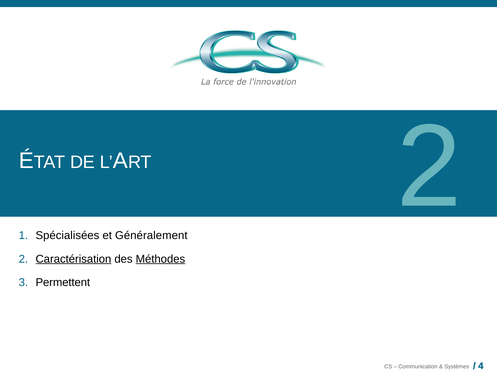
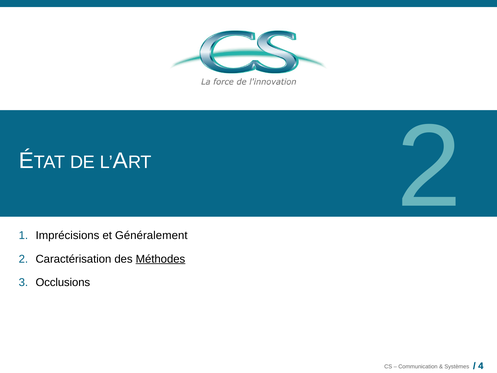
Spécialisées: Spécialisées -> Imprécisions (67, 235)
Caractérisation underline: present -> none (73, 259)
Permettent: Permettent -> Occlusions (63, 282)
